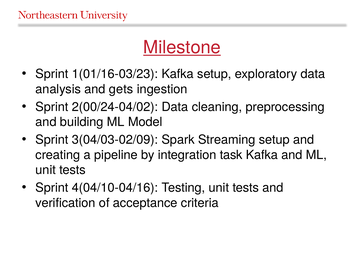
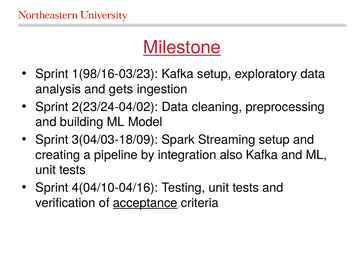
1(01/16-03/23: 1(01/16-03/23 -> 1(98/16-03/23 (115, 74)
2(00/24-04/02: 2(00/24-04/02 -> 2(23/24-04/02 (115, 107)
3(04/03-02/09: 3(04/03-02/09 -> 3(04/03-18/09 (115, 140)
task: task -> also (231, 155)
acceptance underline: none -> present (145, 203)
